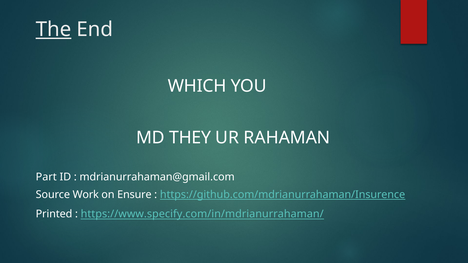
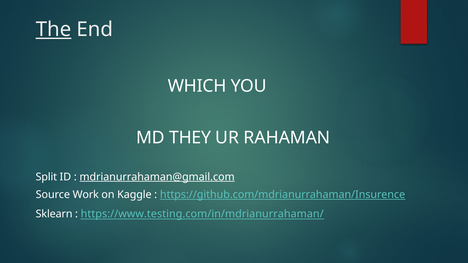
Part: Part -> Split (46, 177)
mdrianurrahaman@gmail.com underline: none -> present (157, 177)
Ensure: Ensure -> Kaggle (134, 195)
Printed: Printed -> Sklearn (54, 214)
https://www.specify.com/in/mdrianurrahaman/: https://www.specify.com/in/mdrianurrahaman/ -> https://www.testing.com/in/mdrianurrahaman/ (202, 214)
